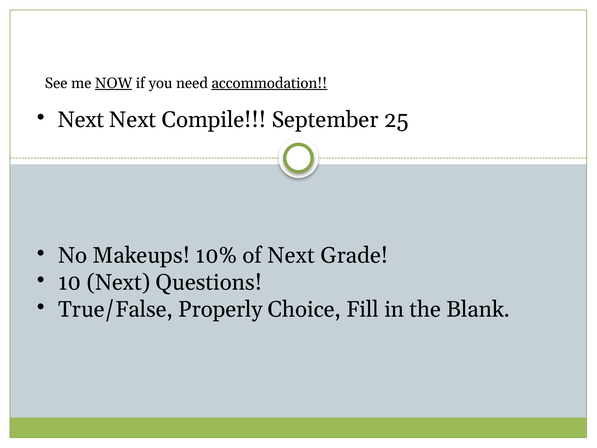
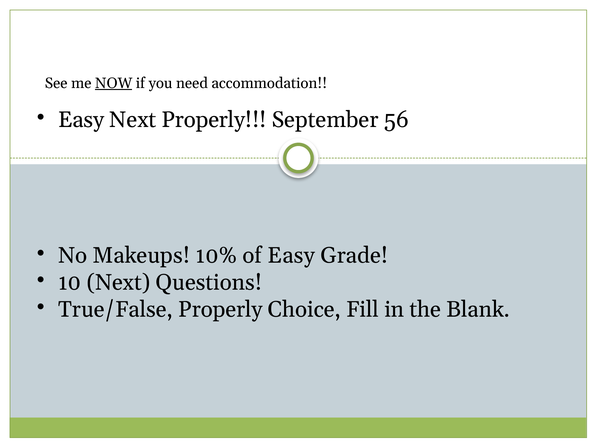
accommodation underline: present -> none (269, 83)
Next: Next -> Easy (81, 120)
Next Compile: Compile -> Properly (214, 120)
25: 25 -> 56 (396, 120)
of Next: Next -> Easy (291, 255)
